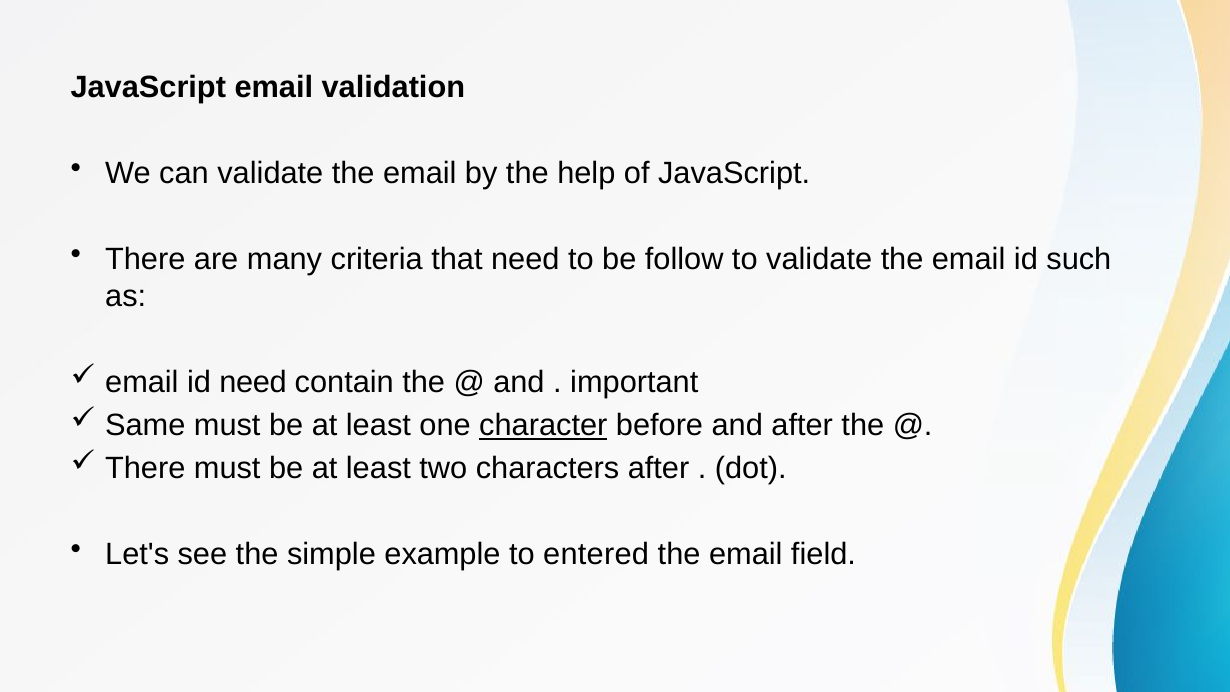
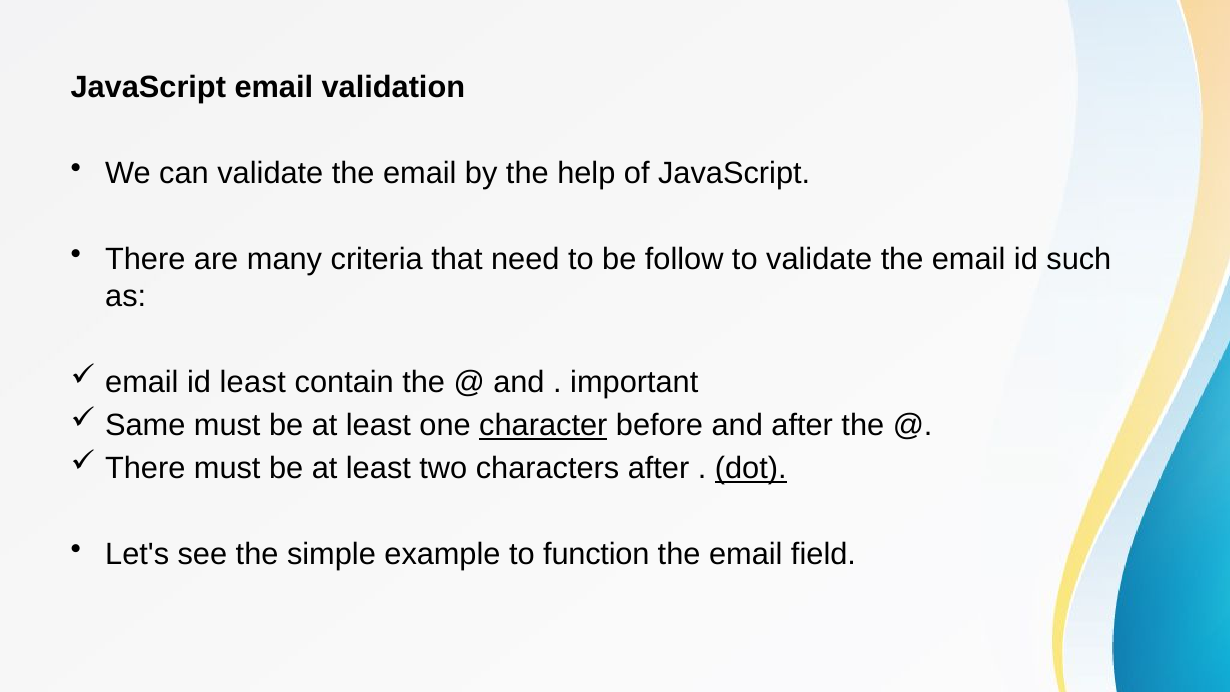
id need: need -> least (253, 382)
dot underline: none -> present (751, 469)
entered: entered -> function (596, 555)
